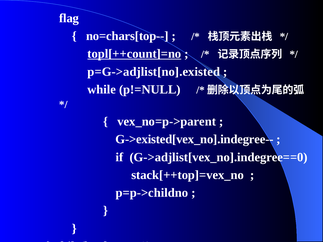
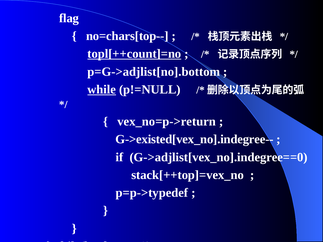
p=G->adjlist[no].existed: p=G->adjlist[no].existed -> p=G->adjlist[no].bottom (154, 72)
while underline: none -> present (102, 90)
vex_no=p->parent: vex_no=p->parent -> vex_no=p->return (167, 122)
p=p->childno: p=p->childno -> p=p->typedef (152, 193)
